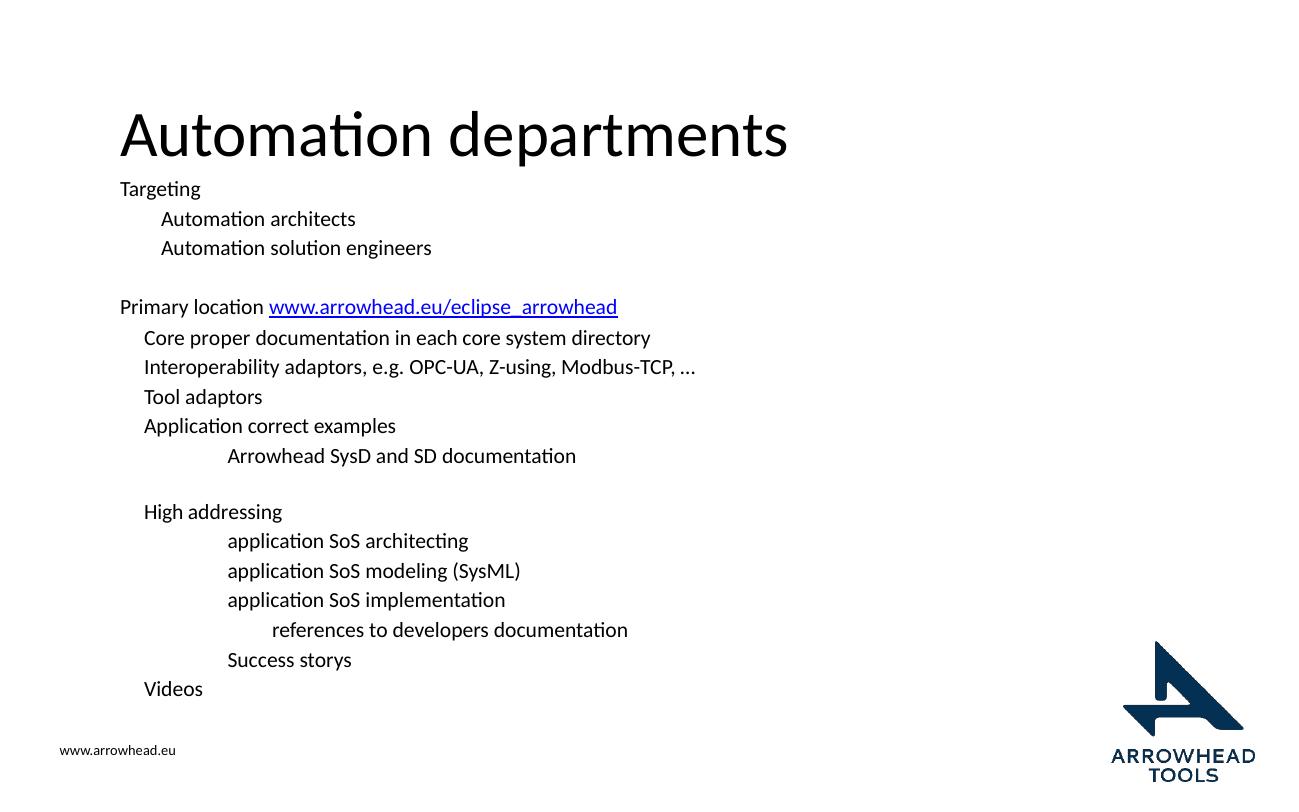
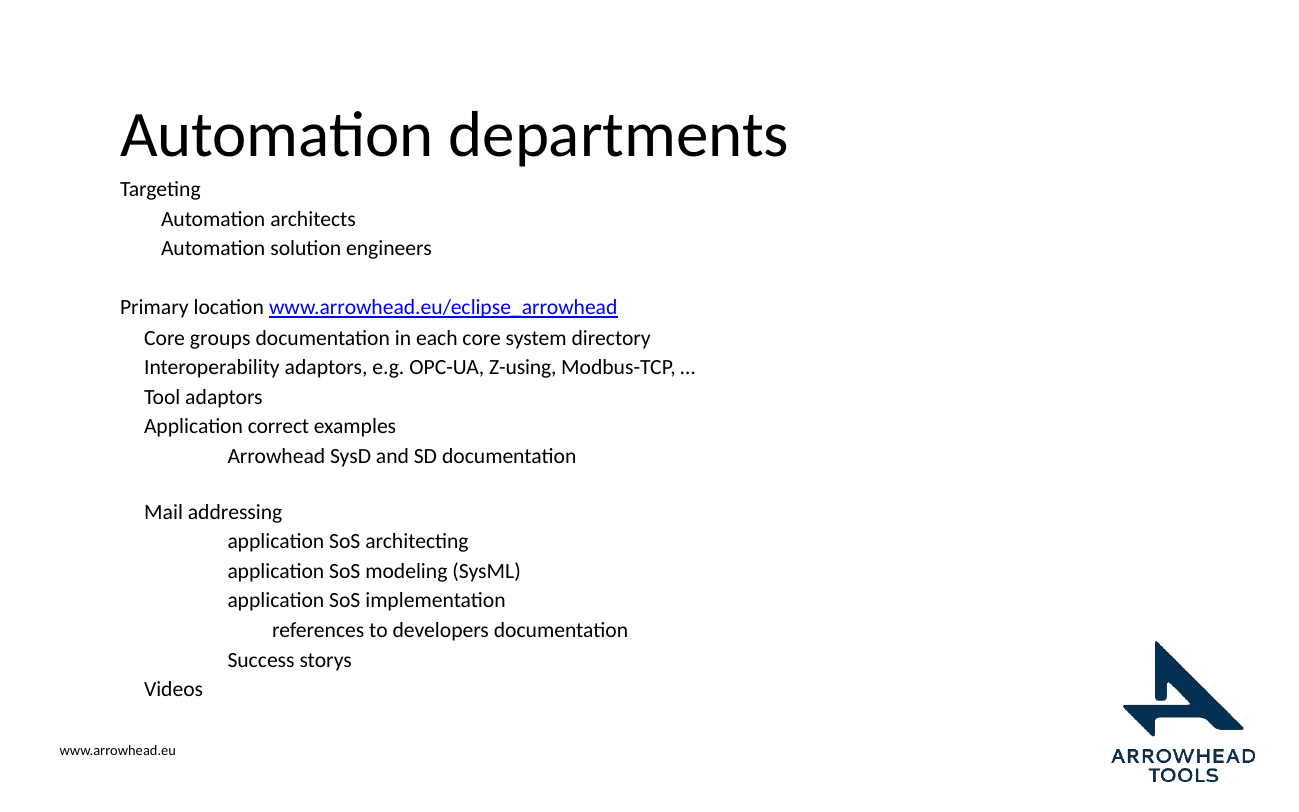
proper: proper -> groups (220, 338)
High: High -> Mail (164, 512)
